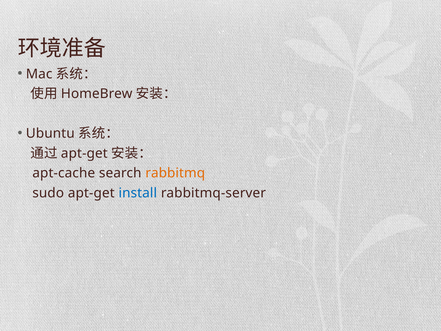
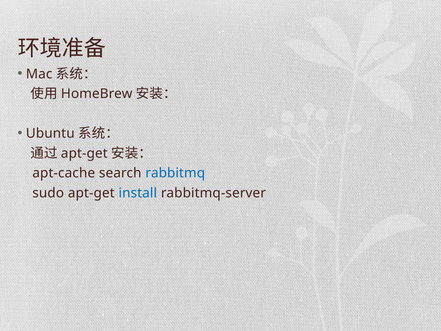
rabbitmq colour: orange -> blue (175, 173)
